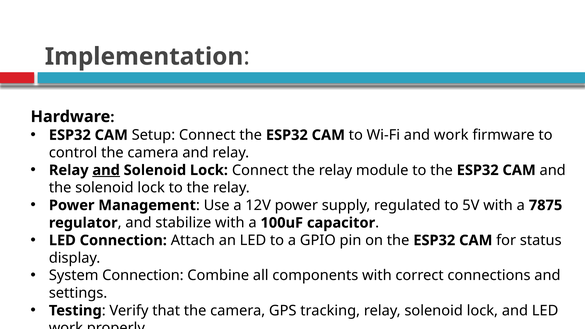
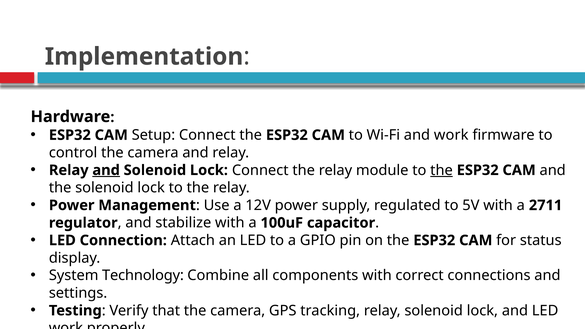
the underline: none -> present (442, 170)
7875: 7875 -> 2711 (546, 205)
System Connection: Connection -> Technology (143, 276)
